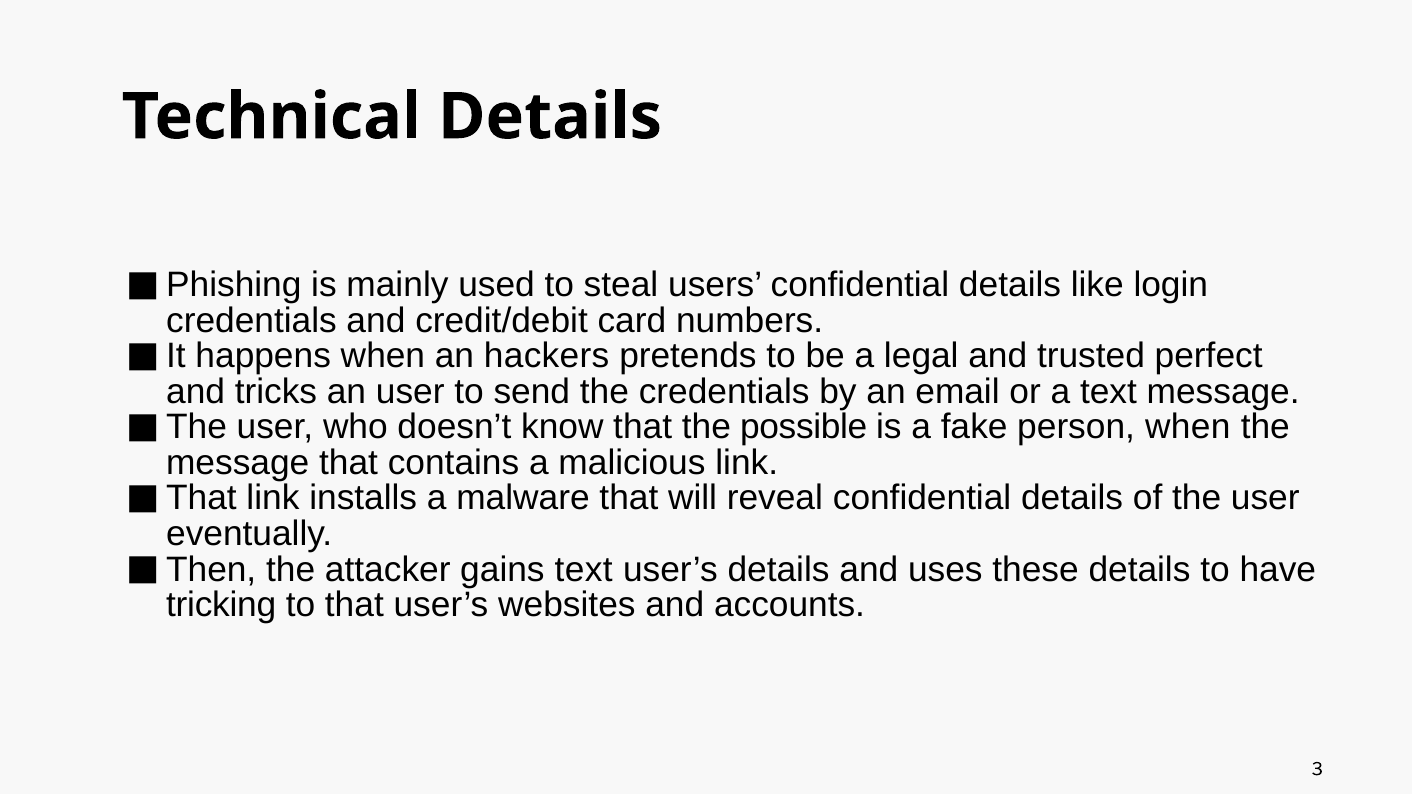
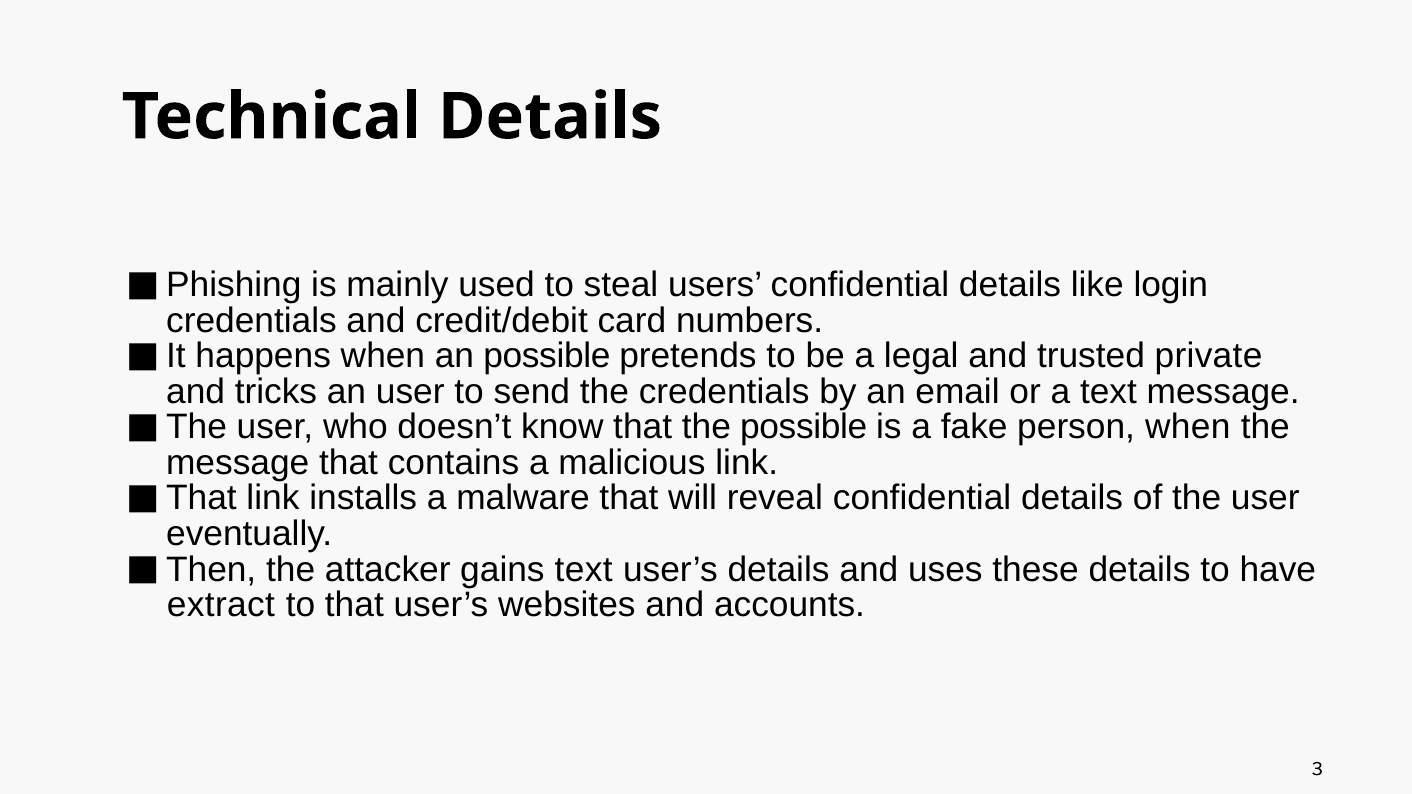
an hackers: hackers -> possible (547, 356)
perfect: perfect -> private (1209, 356)
tricking: tricking -> extract (221, 605)
